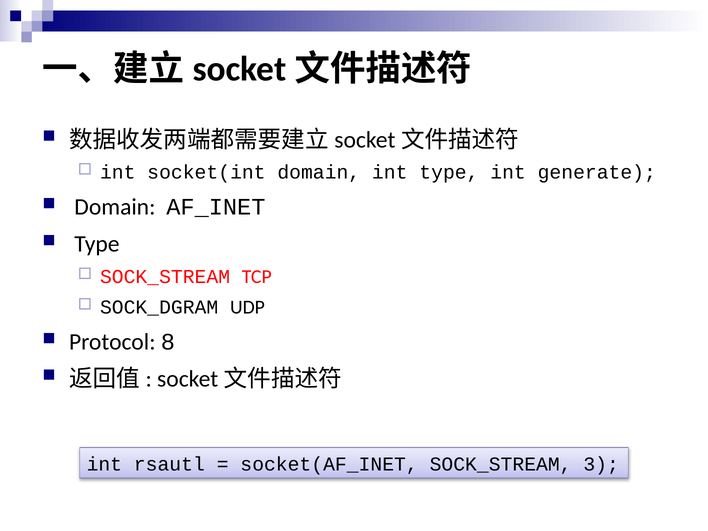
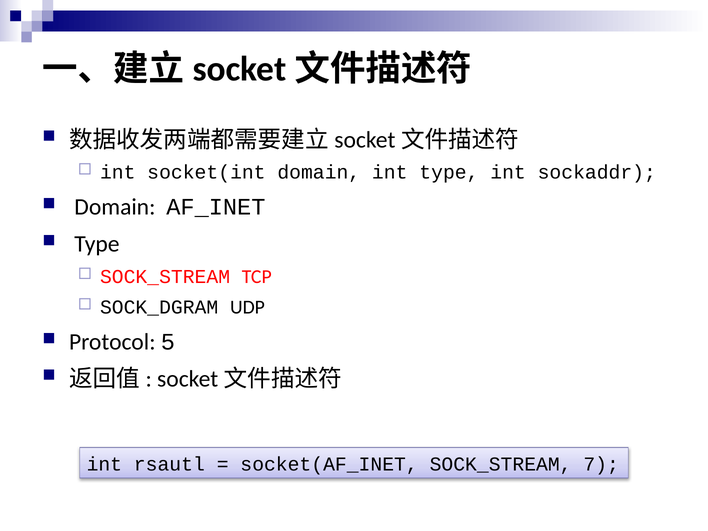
generate: generate -> sockaddr (597, 172)
8: 8 -> 5 (168, 342)
3: 3 -> 7 (601, 464)
